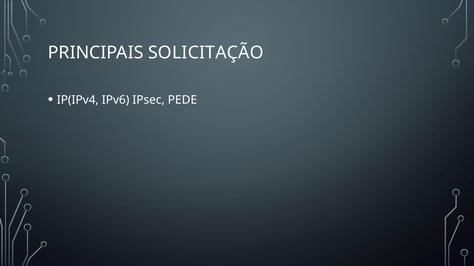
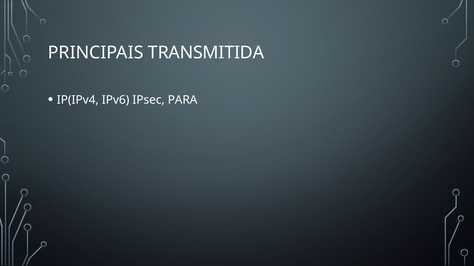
SOLICITAÇÃO: SOLICITAÇÃO -> TRANSMITIDA (206, 53)
PEDE: PEDE -> PARA (183, 100)
